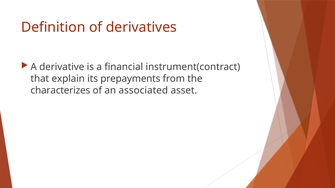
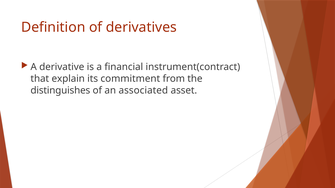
prepayments: prepayments -> commitment (130, 79)
characterizes: characterizes -> distinguishes (60, 91)
